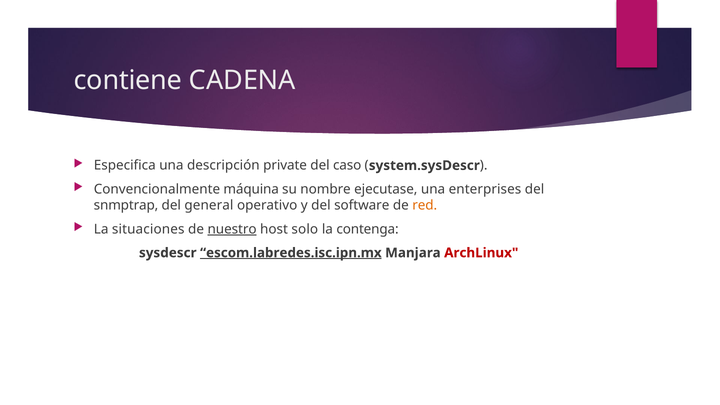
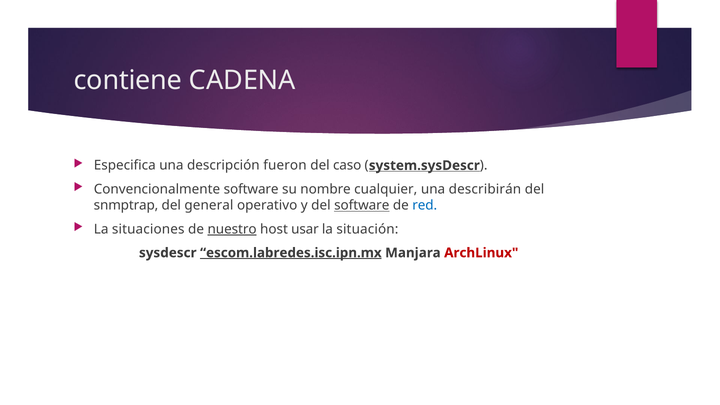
private: private -> fueron (285, 165)
system.sysDescr underline: none -> present (424, 165)
Convencionalmente máquina: máquina -> software (251, 189)
ejecutase: ejecutase -> cualquier (386, 189)
enterprises: enterprises -> describirán (485, 189)
software underline: none -> present (362, 205)
red colour: orange -> blue (425, 205)
solo: solo -> usar (305, 229)
contenga: contenga -> situación (367, 229)
